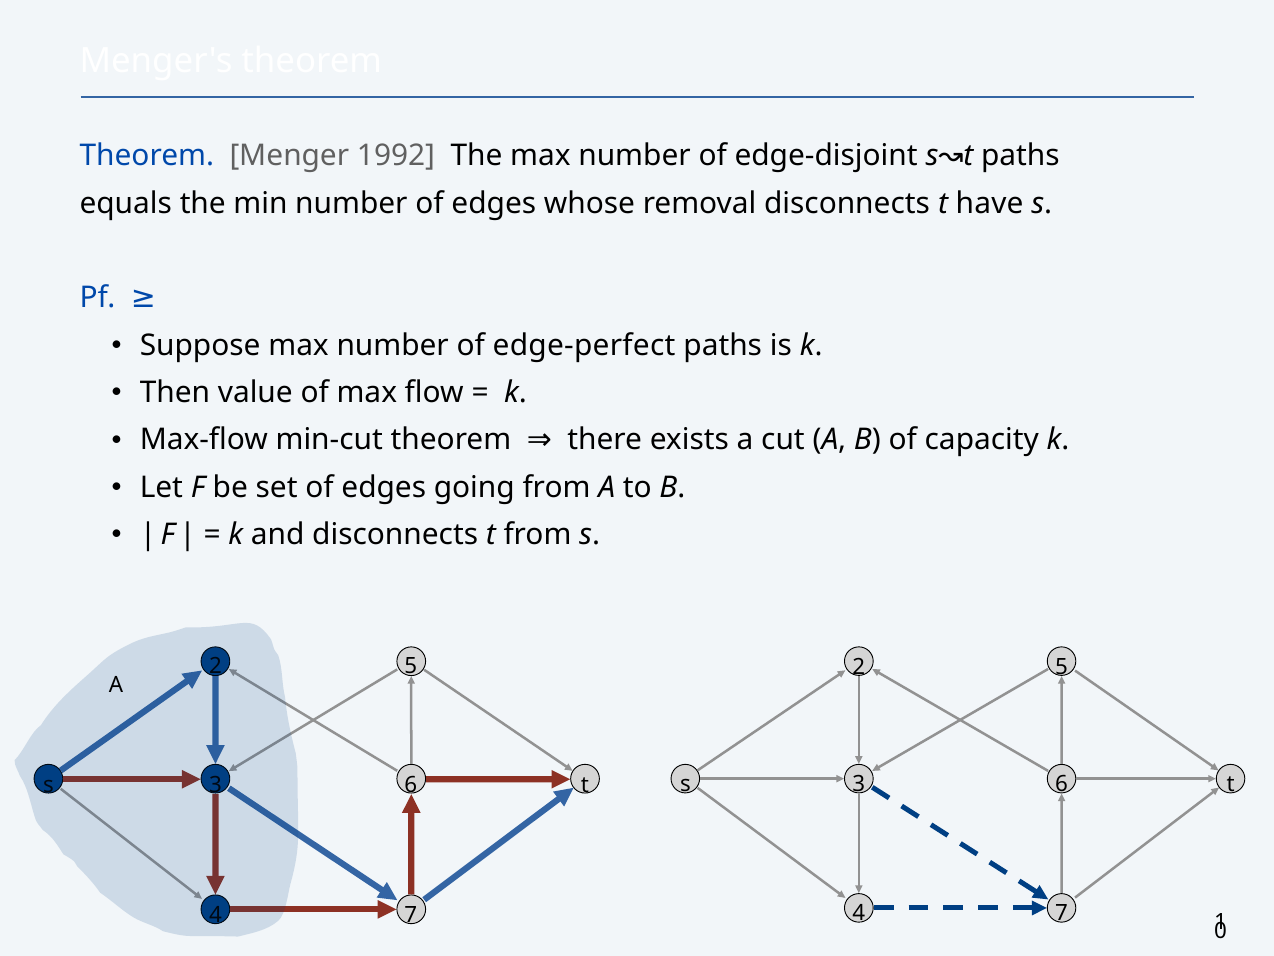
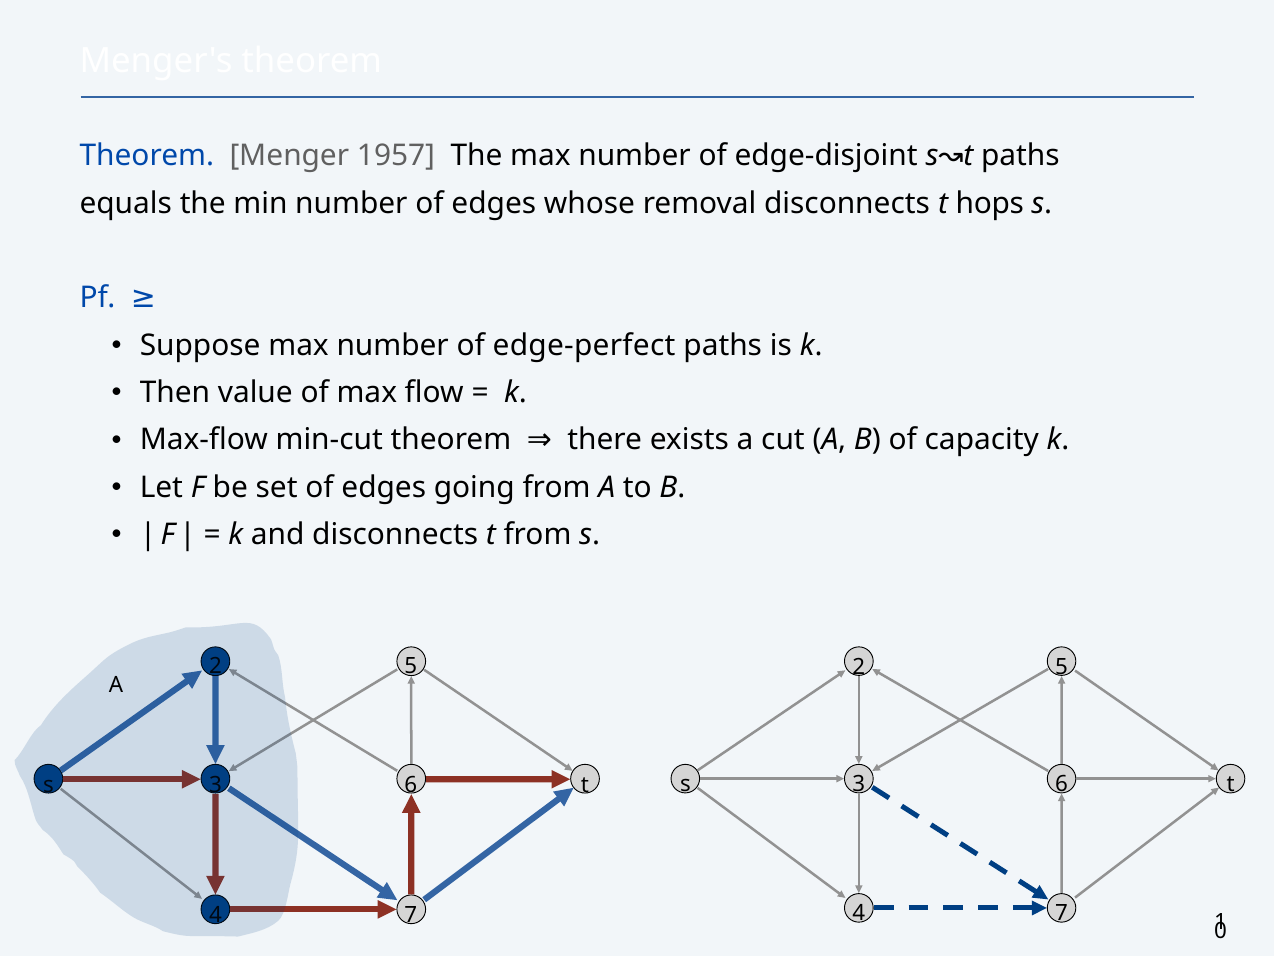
1992: 1992 -> 1957 (396, 156)
have: have -> hops (990, 203)
